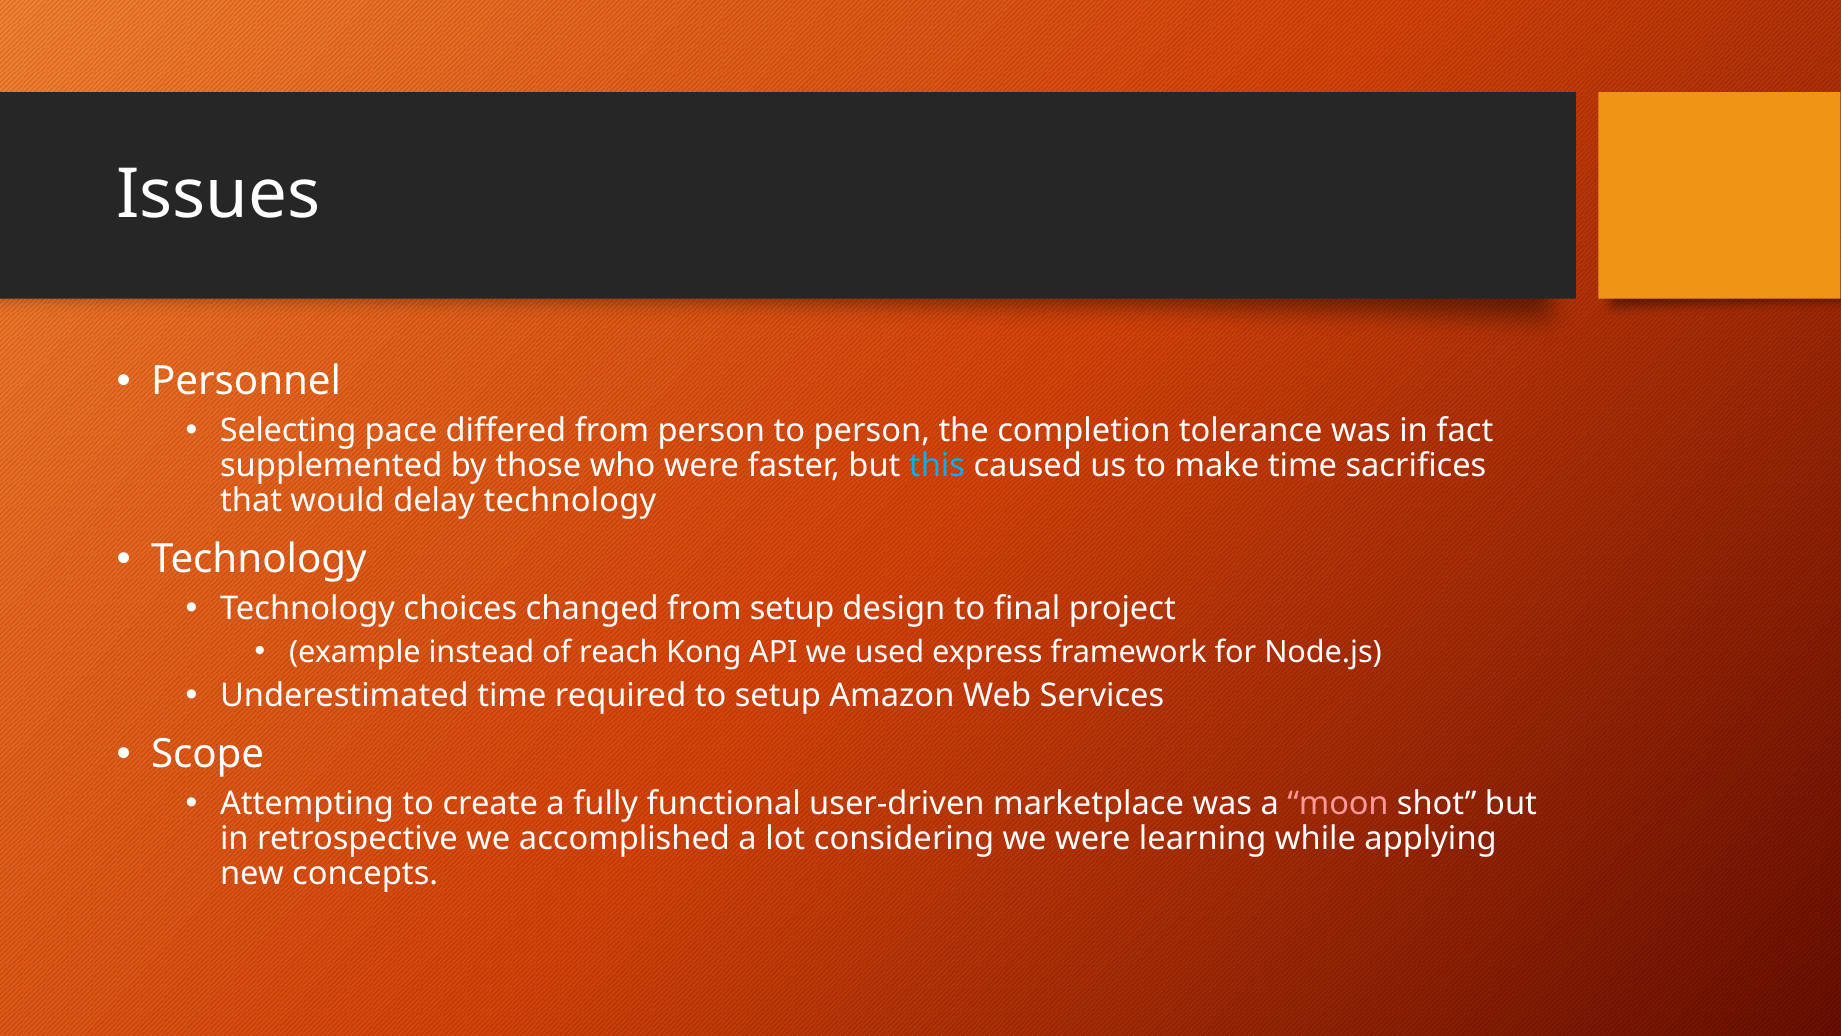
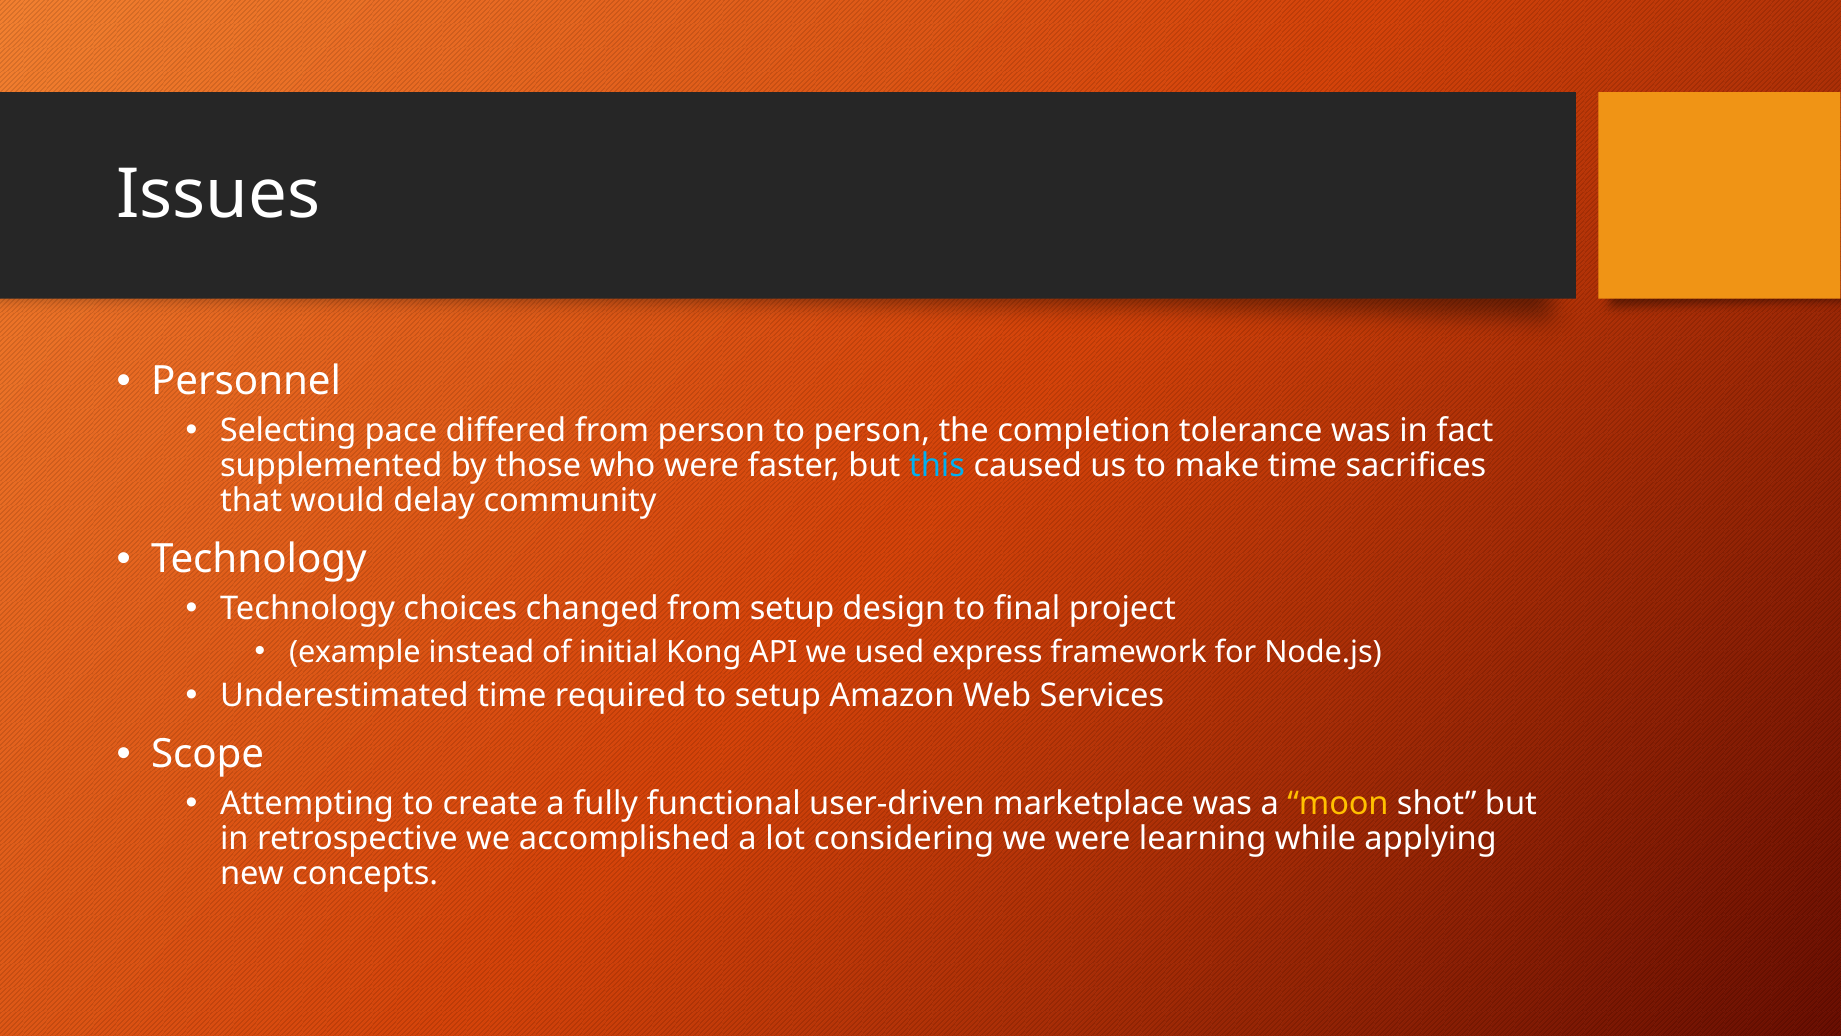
delay technology: technology -> community (570, 501)
reach: reach -> initial (619, 652)
moon colour: pink -> yellow (1338, 803)
